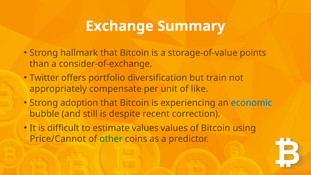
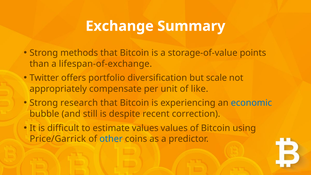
hallmark: hallmark -> methods (79, 53)
consider-of-exchange: consider-of-exchange -> lifespan-of-exchange (105, 64)
train: train -> scale (216, 78)
adoption: adoption -> research (79, 103)
Price/Cannot: Price/Cannot -> Price/Garrick (58, 139)
other colour: green -> blue (111, 139)
